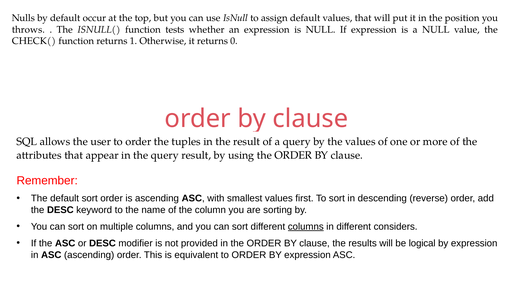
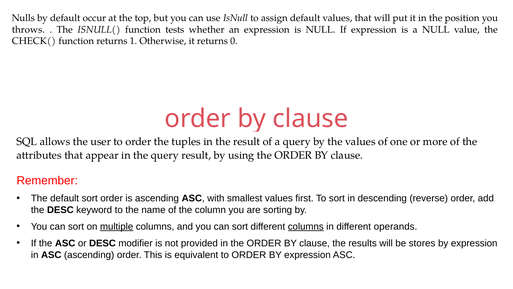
multiple underline: none -> present (117, 226)
considers: considers -> operands (396, 226)
logical: logical -> stores (422, 243)
